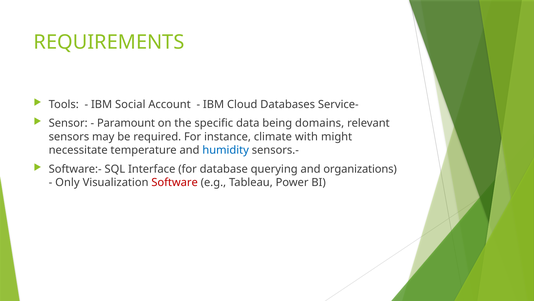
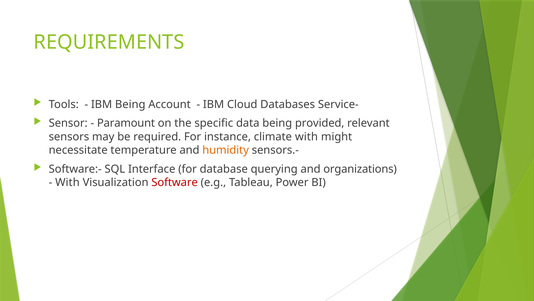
IBM Social: Social -> Being (130, 104)
domains: domains -> provided (320, 123)
humidity colour: blue -> orange (226, 150)
Only: Only -> With (67, 182)
